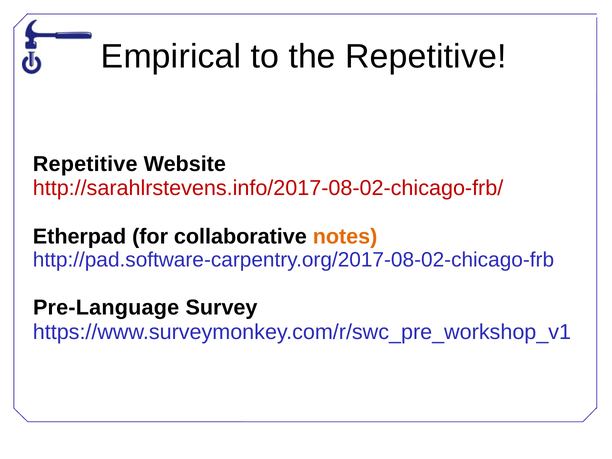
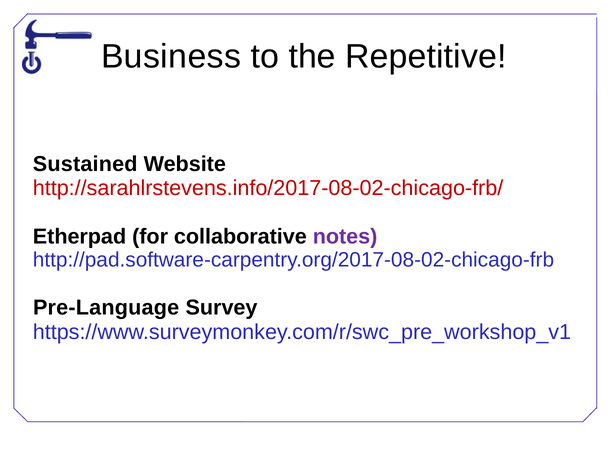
Empirical: Empirical -> Business (171, 57)
Repetitive: Repetitive -> Sustained (85, 164)
notes colour: orange -> purple (345, 236)
